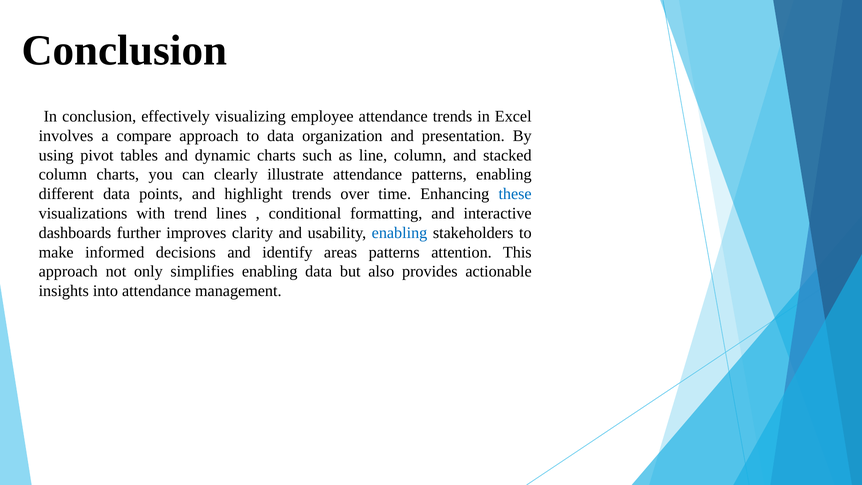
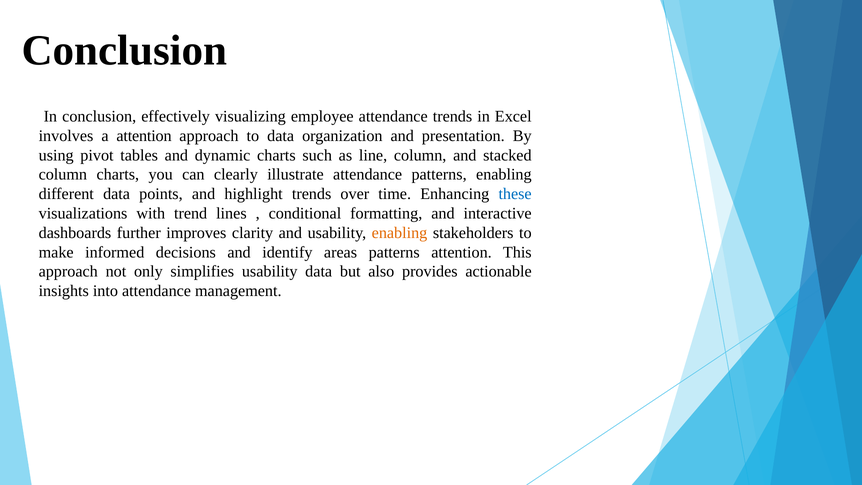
a compare: compare -> attention (144, 136)
enabling colour: blue -> orange (400, 233)
simplifies enabling: enabling -> usability (270, 272)
